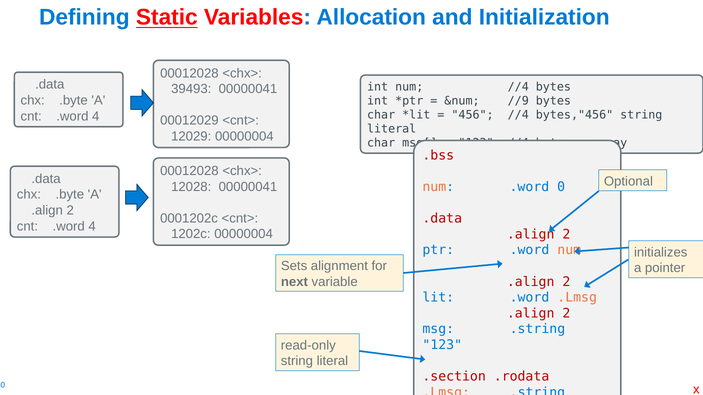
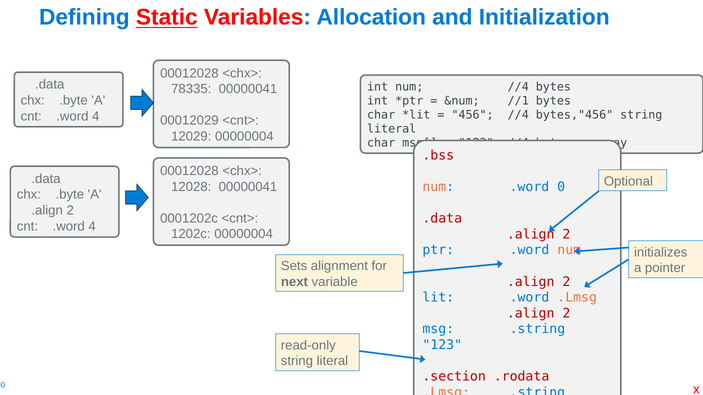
39493: 39493 -> 78335 (191, 89)
//9: //9 -> //1 (518, 101)
